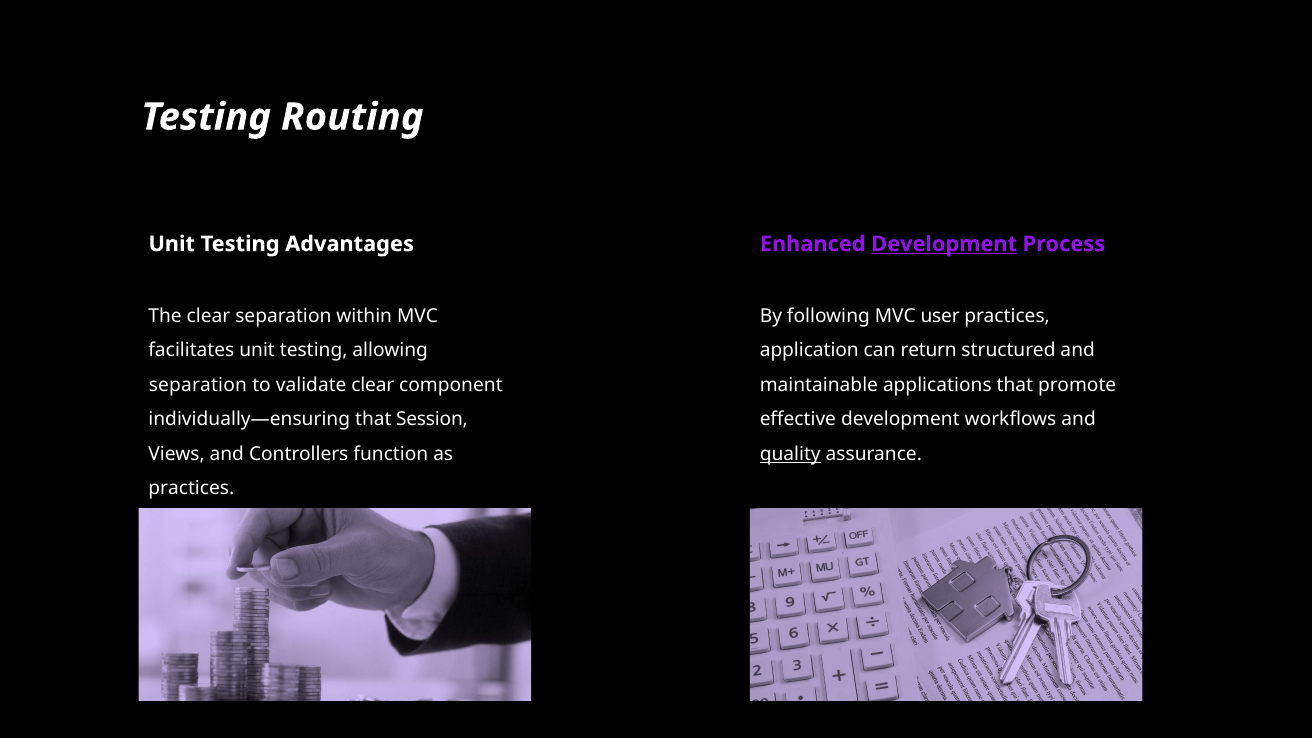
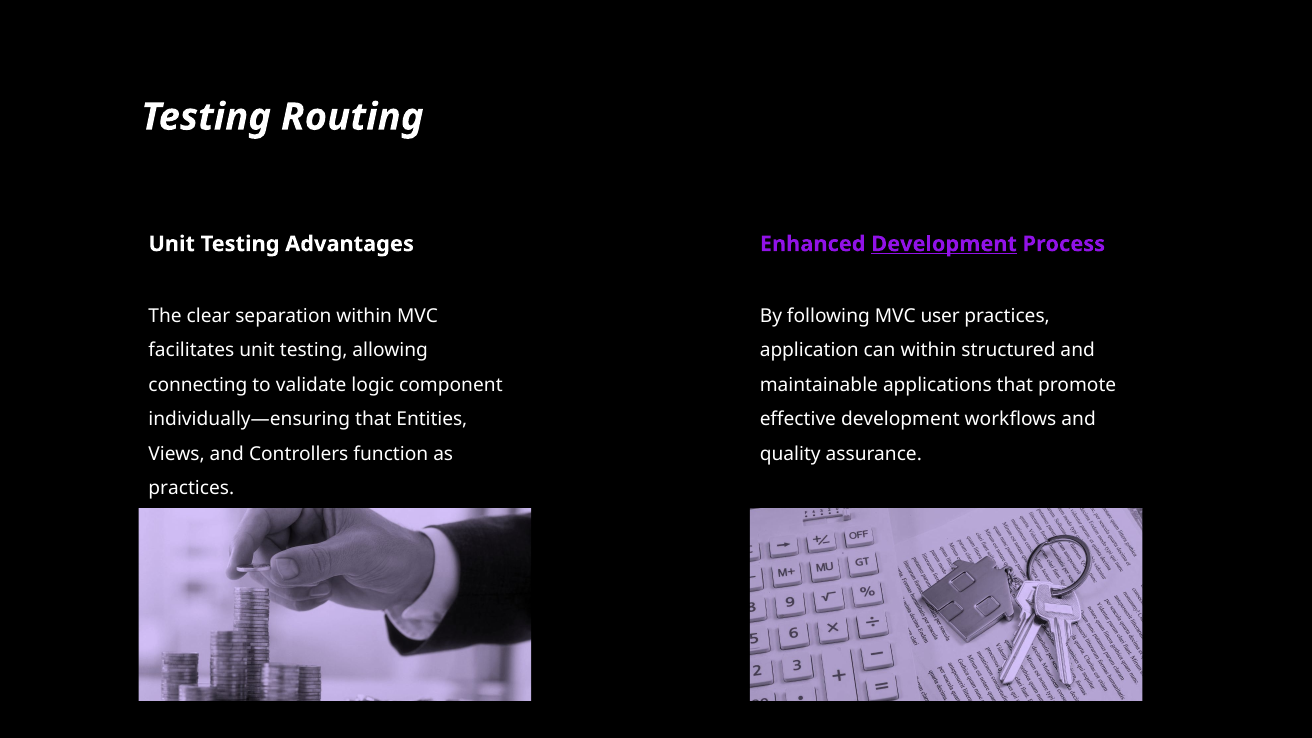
can return: return -> within (929, 351)
separation: separation -> connecting (198, 385)
validate clear: clear -> logic (373, 385)
Session: Session -> Entities (432, 419)
quality underline: present -> none (790, 454)
